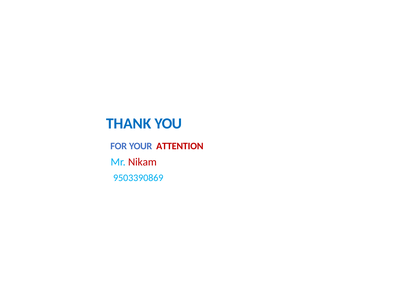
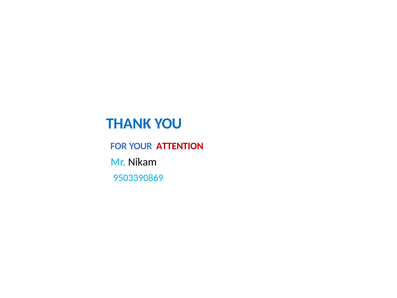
Nikam colour: red -> black (142, 162)
